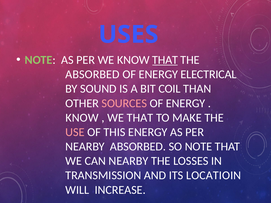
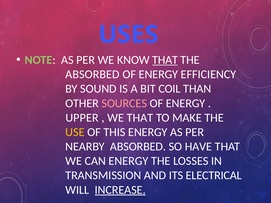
ELECTRICAL: ELECTRICAL -> EFFICIENCY (208, 74)
KNOW: KNOW -> UPPER (82, 118)
USE colour: pink -> yellow (75, 132)
SO NOTE: NOTE -> HAVE (198, 147)
CAN NEARBY: NEARBY -> ENERGY (128, 161)
LOCATIOIN: LOCATIOIN -> ELECTRICAL (214, 176)
INCREASE underline: none -> present (120, 190)
